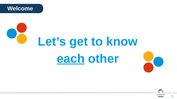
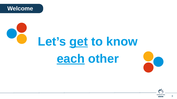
get underline: none -> present (79, 42)
